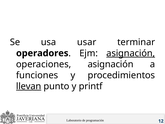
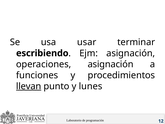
operadores: operadores -> escribiendo (42, 53)
asignación underline: present -> none (131, 53)
printf: printf -> lunes (91, 86)
